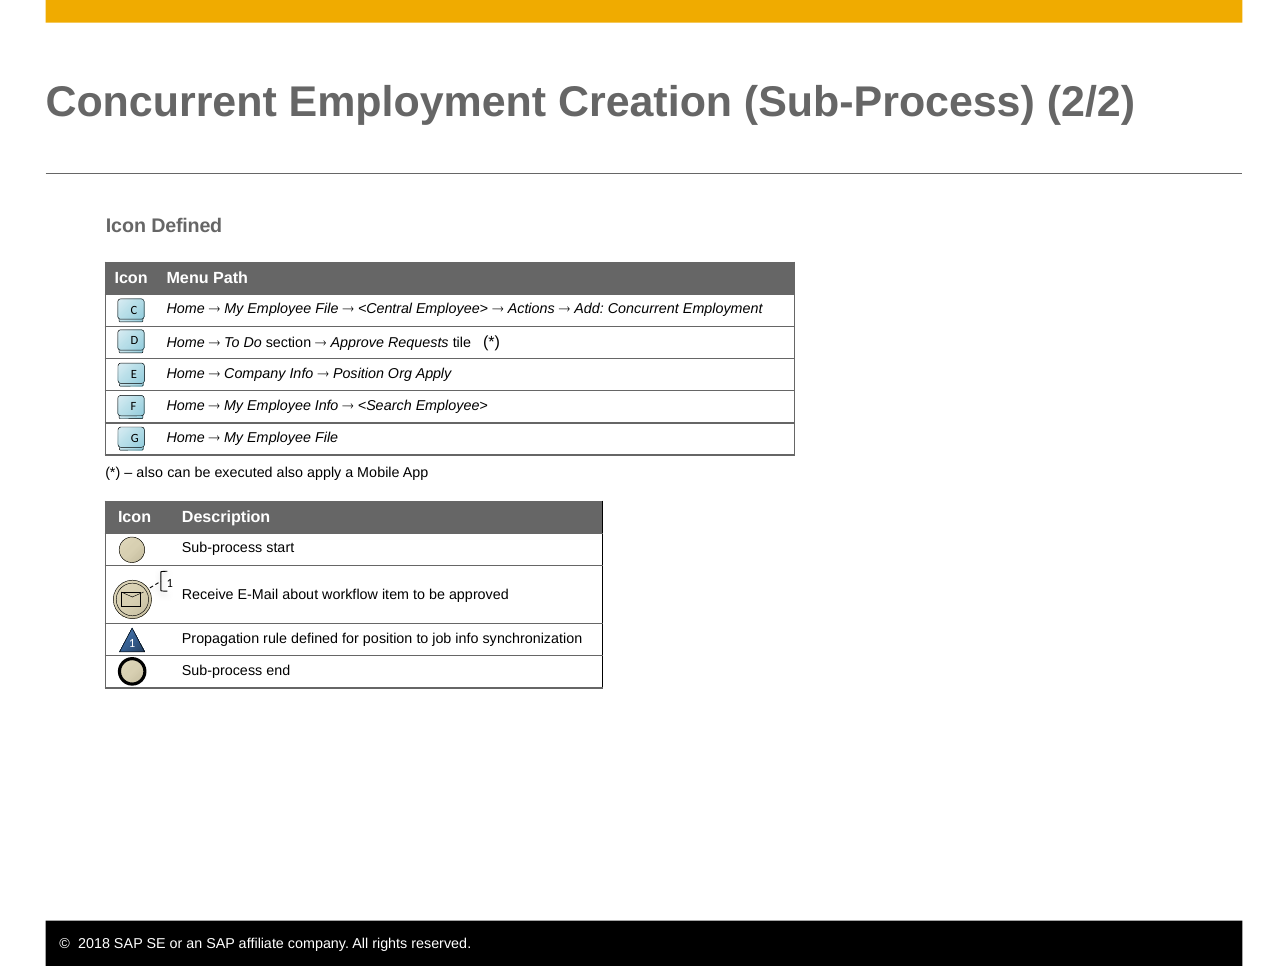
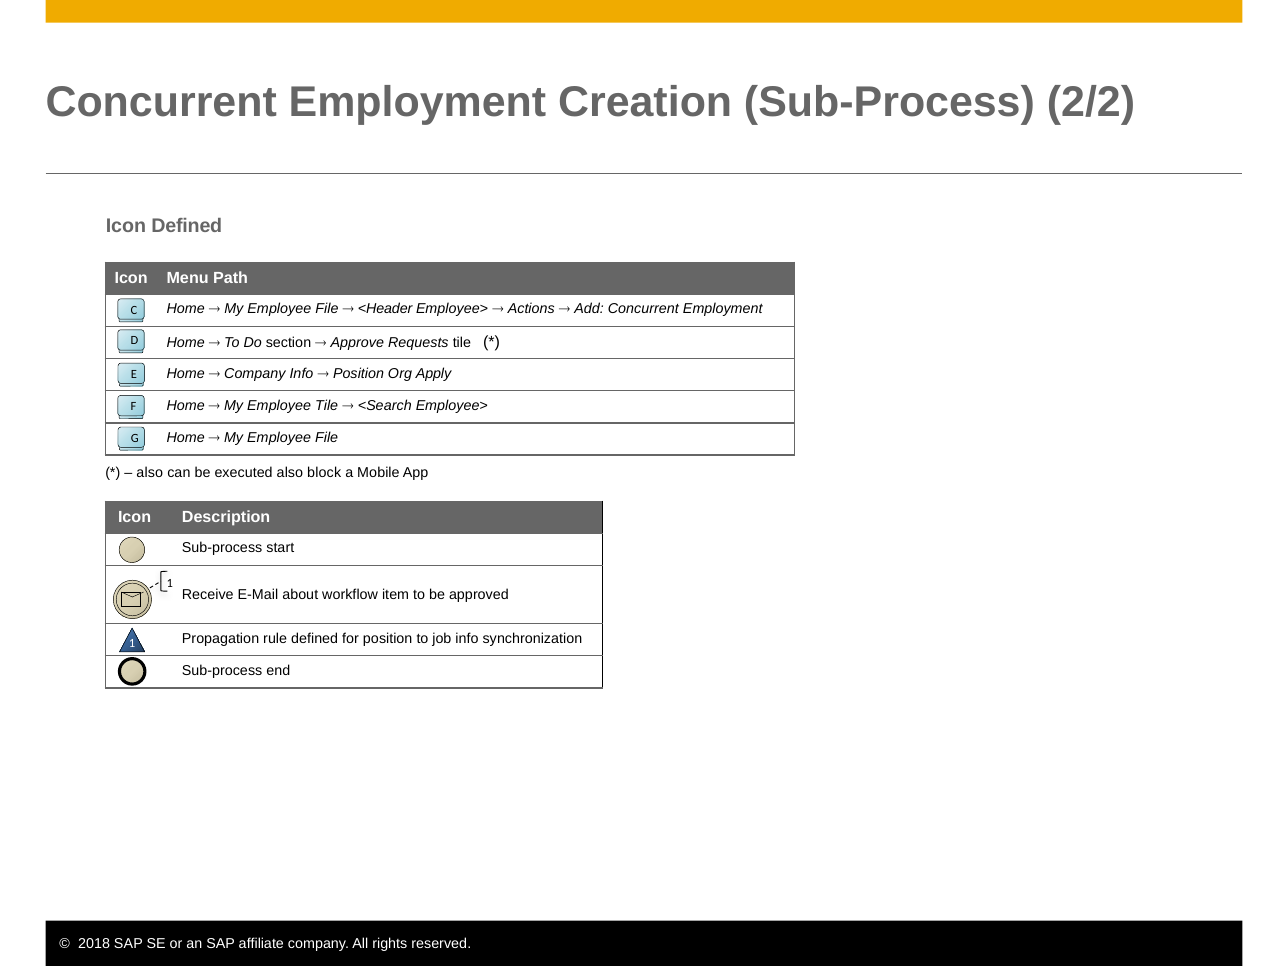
<Central: <Central -> <Header (385, 309)
Employee Info: Info -> Tile (327, 406)
also apply: apply -> block (324, 473)
